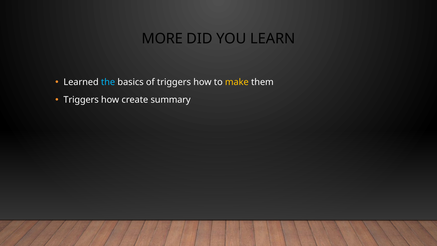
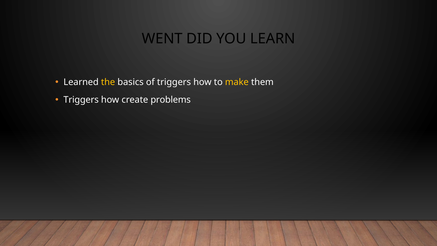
MORE: MORE -> WENT (162, 39)
the colour: light blue -> yellow (108, 82)
summary: summary -> problems (171, 100)
